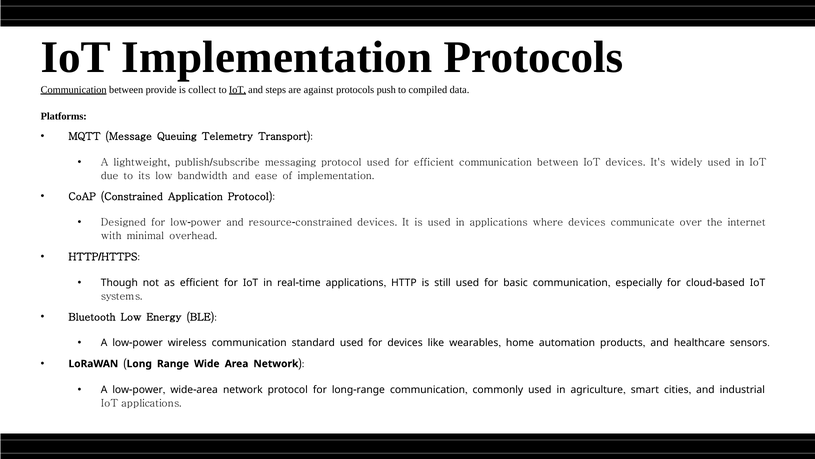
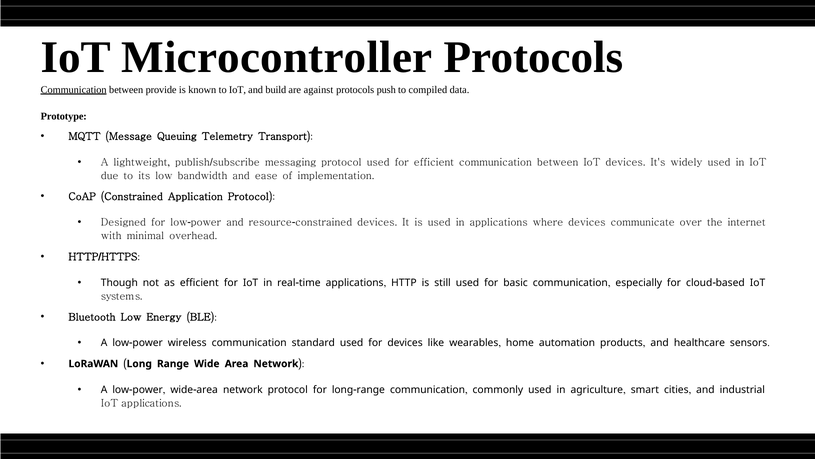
IoT Implementation: Implementation -> Microcontroller (277, 57)
collect: collect -> known (202, 90)
IoT underline: present -> none (238, 90)
steps: steps -> build (276, 90)
Platforms: Platforms -> Prototype (64, 116)
